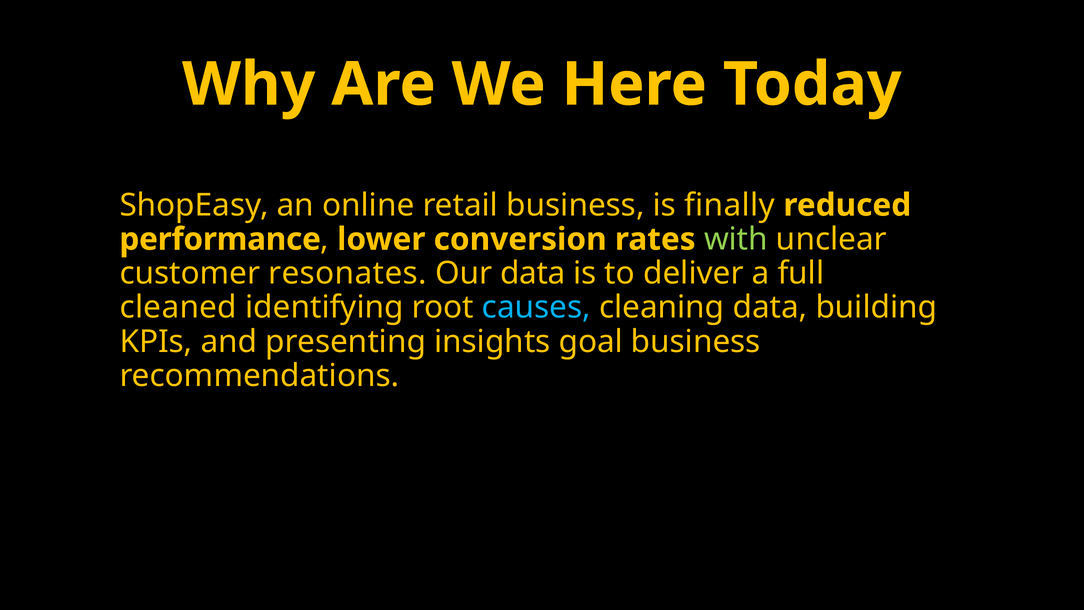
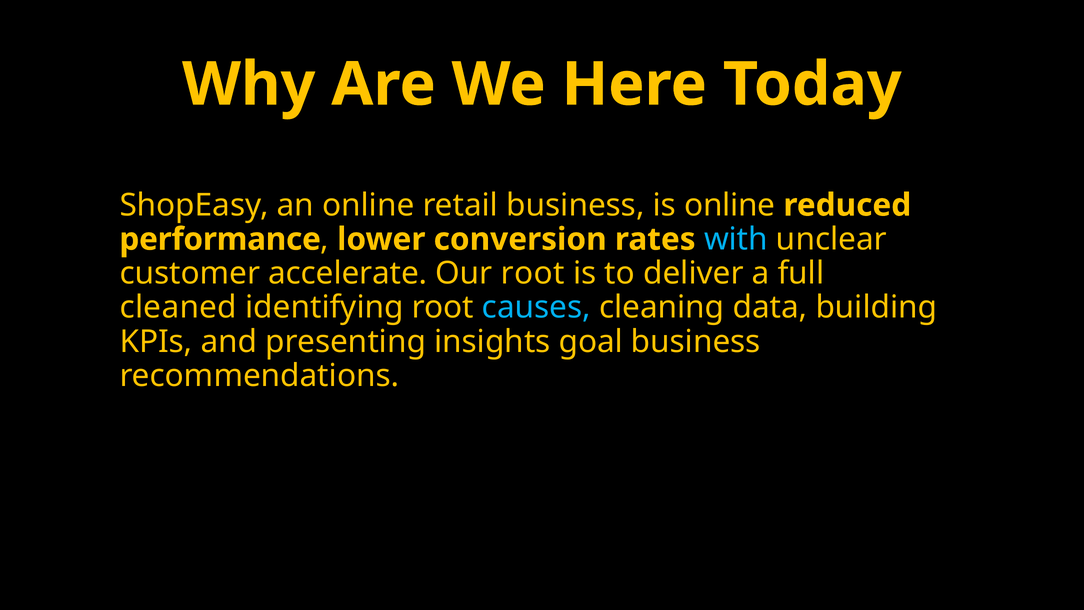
is finally: finally -> online (730, 205)
with colour: light green -> light blue (736, 239)
resonates: resonates -> accelerate (348, 273)
Our data: data -> root (533, 273)
